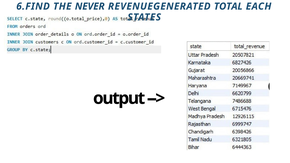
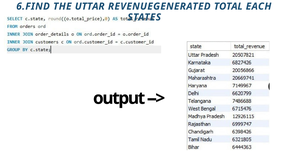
NEVER: NEVER -> UTTAR (90, 6)
